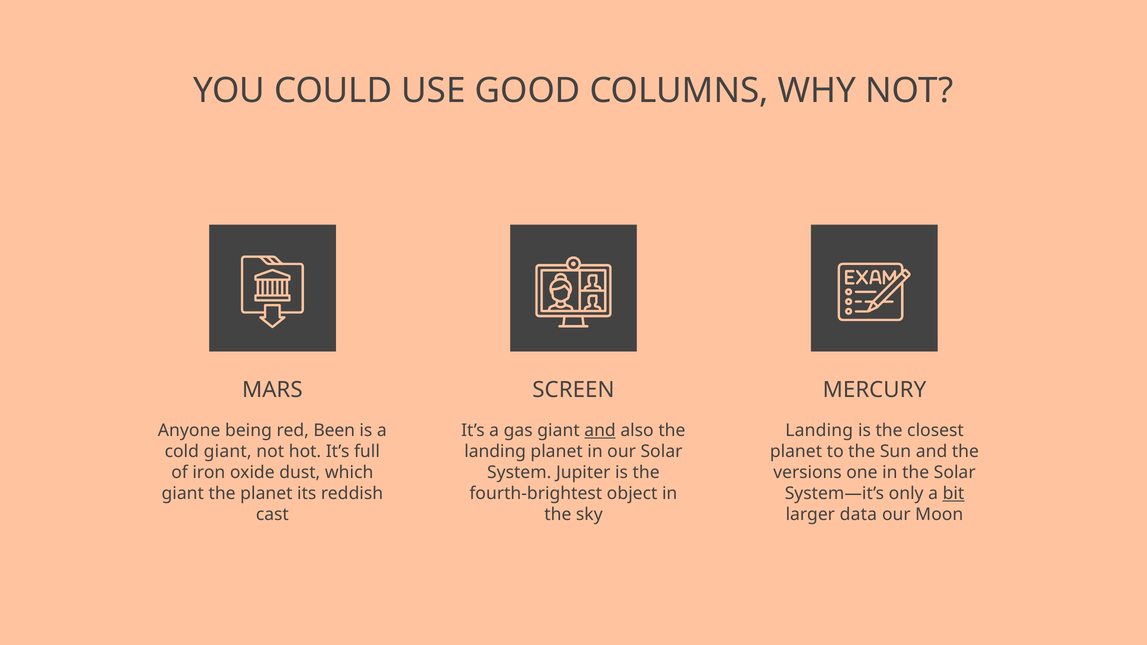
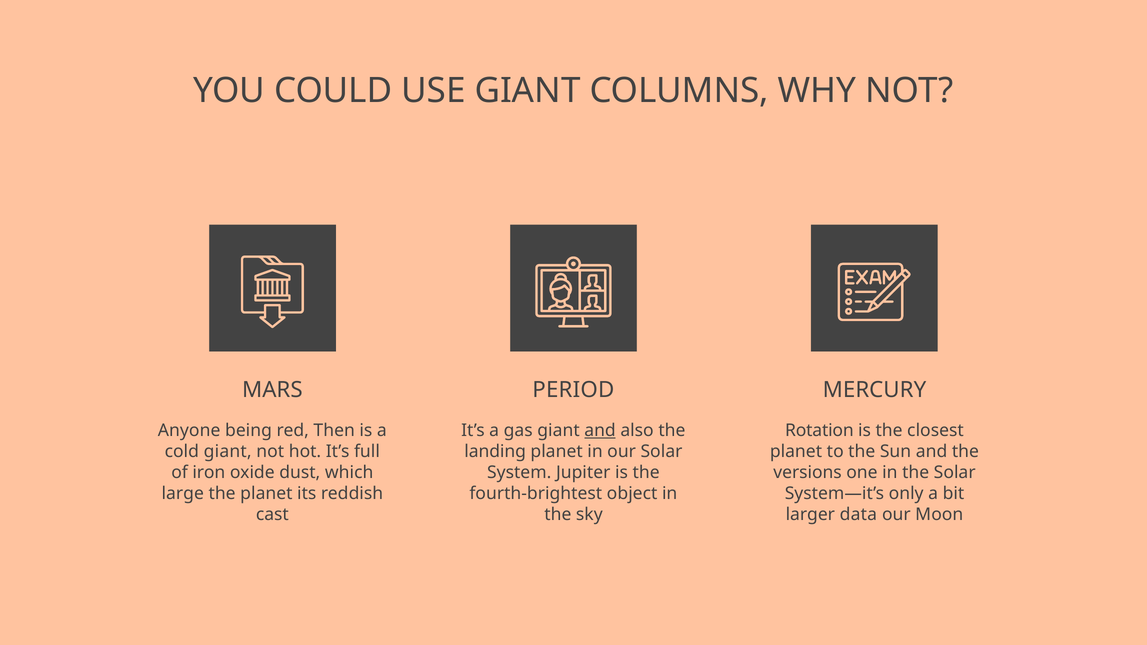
USE GOOD: GOOD -> GIANT (528, 91)
SCREEN: SCREEN -> PERIOD (573, 390)
Been: Been -> Then (334, 431)
Landing: Landing -> Rotation (819, 431)
giant: giant -> large (183, 494)
bit underline: present -> none (953, 494)
